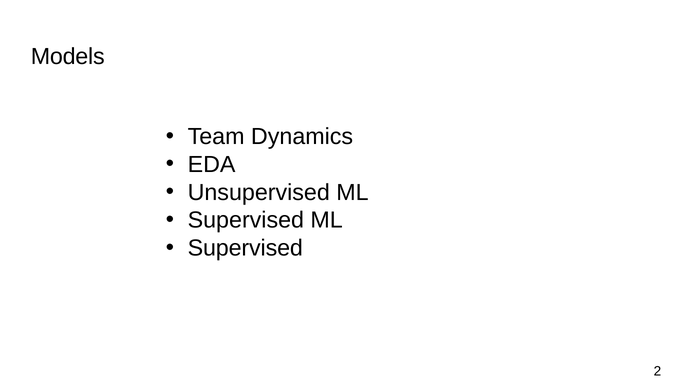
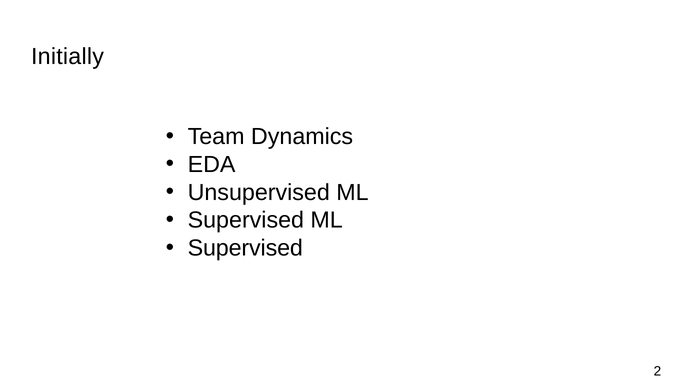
Models: Models -> Initially (67, 57)
